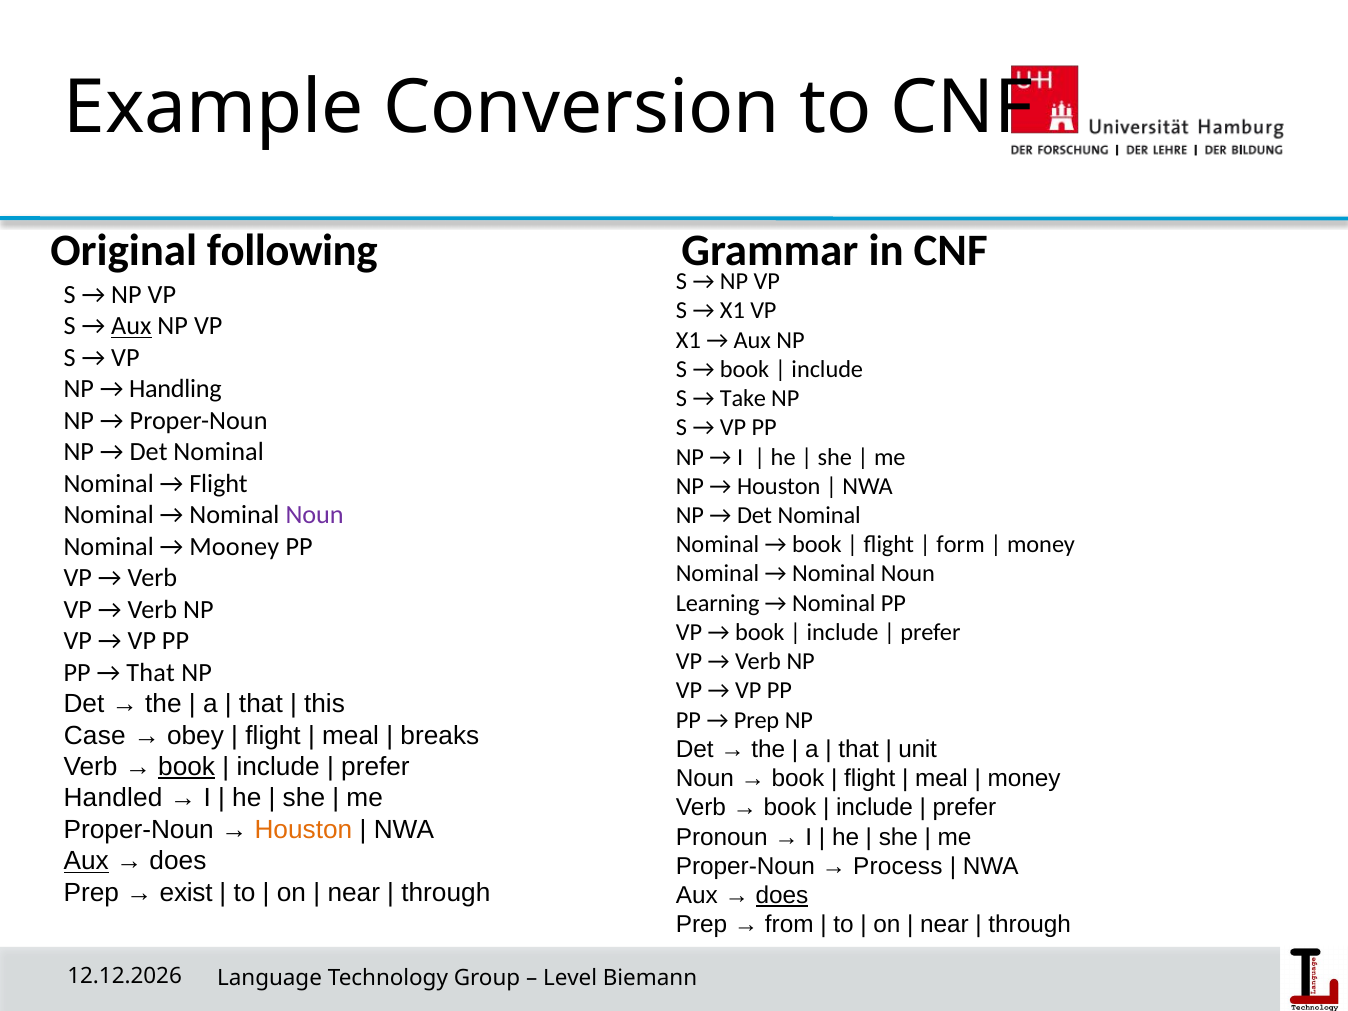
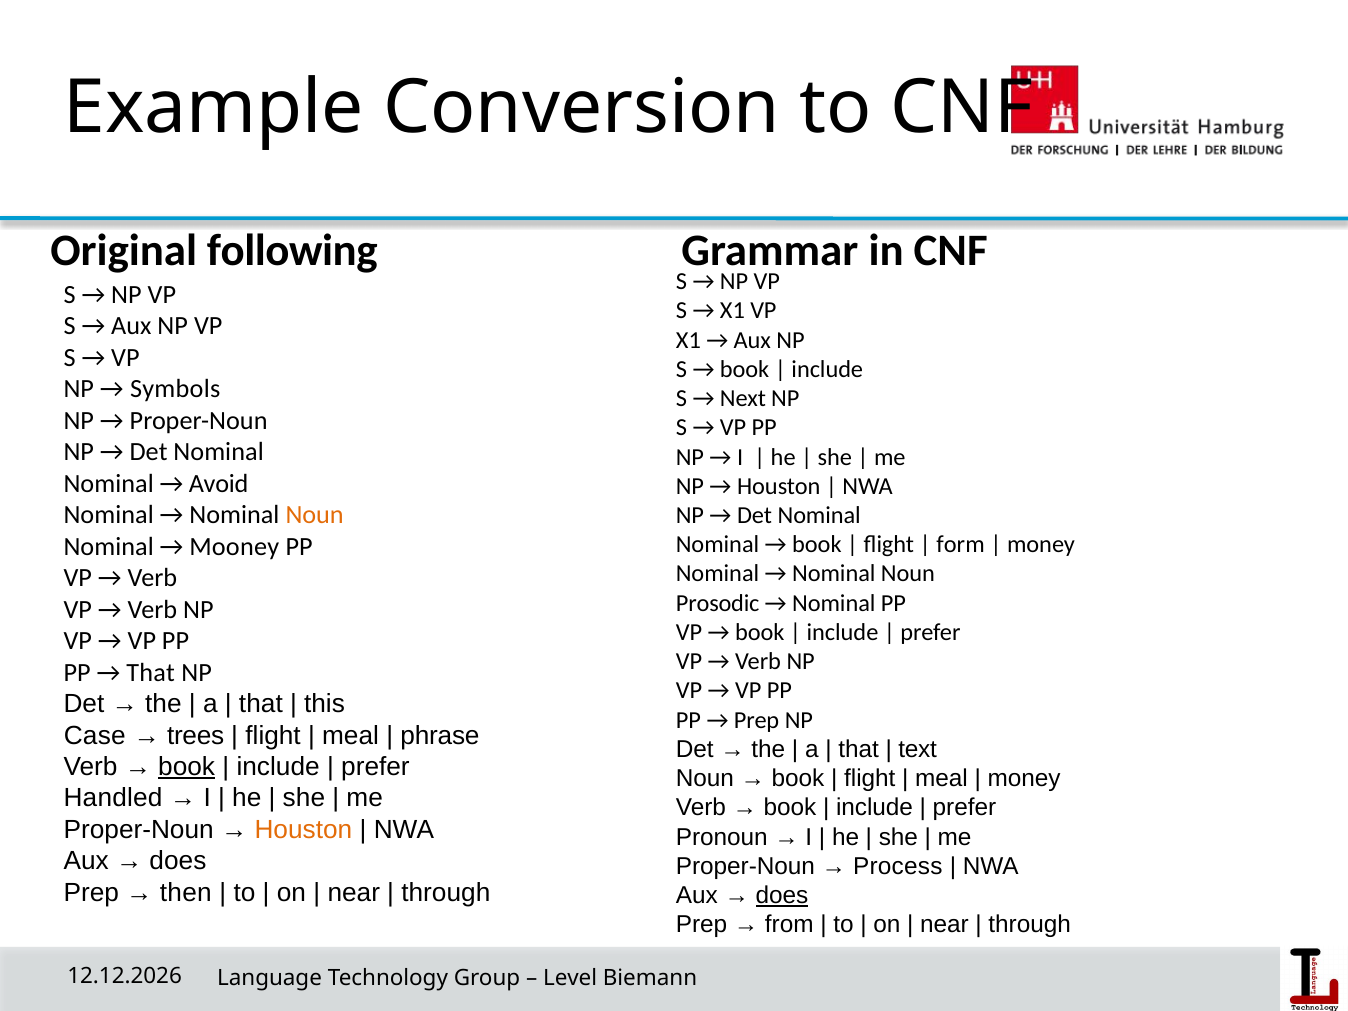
Aux underline: present -> none (131, 326)
Handling: Handling -> Symbols (175, 389)
Take: Take -> Next (743, 398)
Flight: Flight -> Avoid (219, 484)
Noun colour: purple -> orange (315, 515)
Learning: Learning -> Prosodic (718, 603)
obey: obey -> trees (196, 735)
breaks: breaks -> phrase (440, 735)
unit: unit -> text (918, 749)
Aux underline: present -> none (86, 861)
exist: exist -> then (186, 893)
